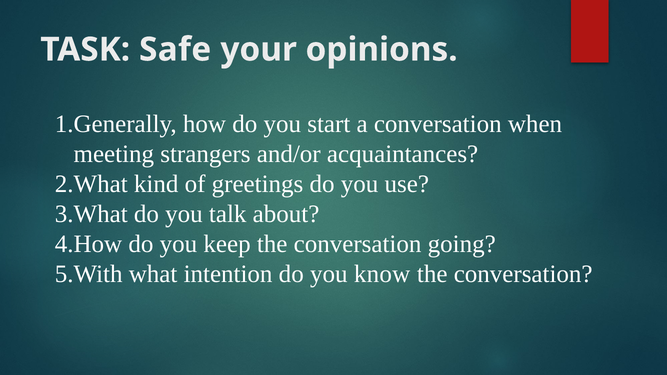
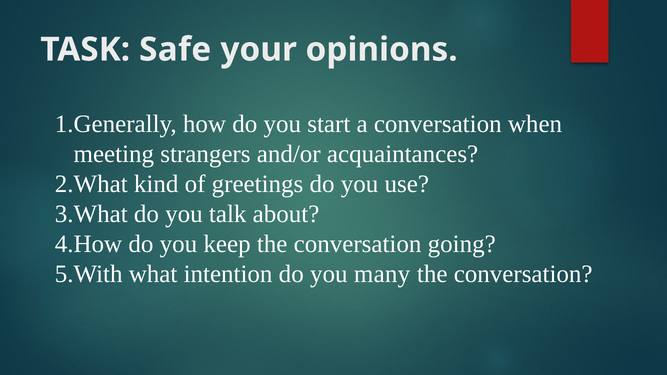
know: know -> many (382, 274)
